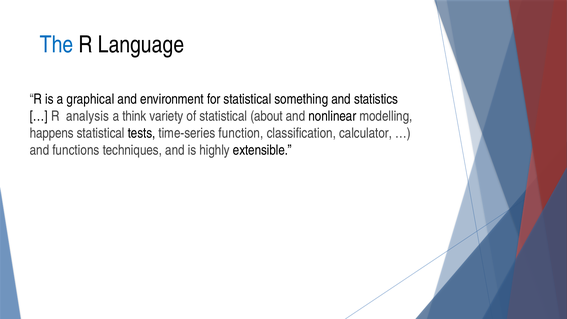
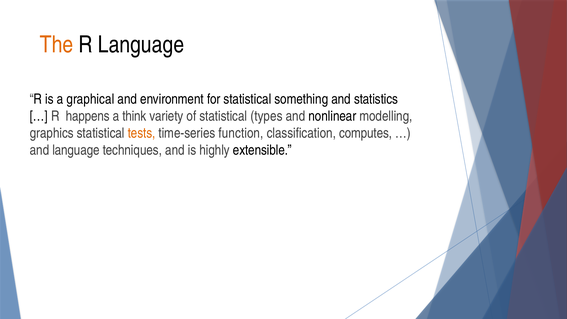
The colour: blue -> orange (57, 45)
analysis: analysis -> happens (88, 116)
about: about -> types (266, 116)
happens: happens -> graphics (52, 133)
tests colour: black -> orange (142, 133)
calculator: calculator -> computes (366, 133)
and functions: functions -> language (76, 150)
